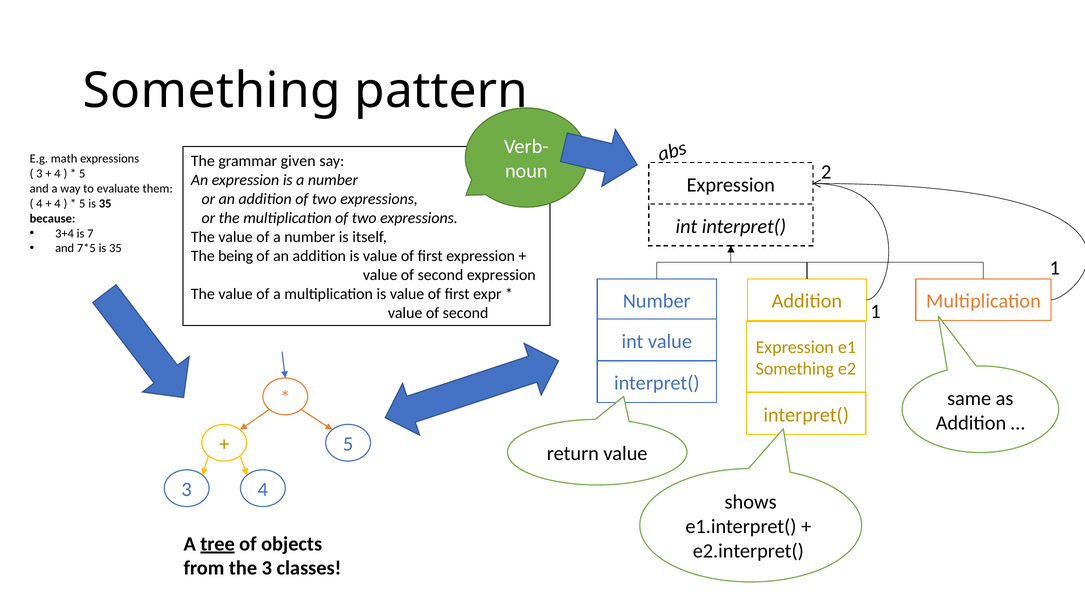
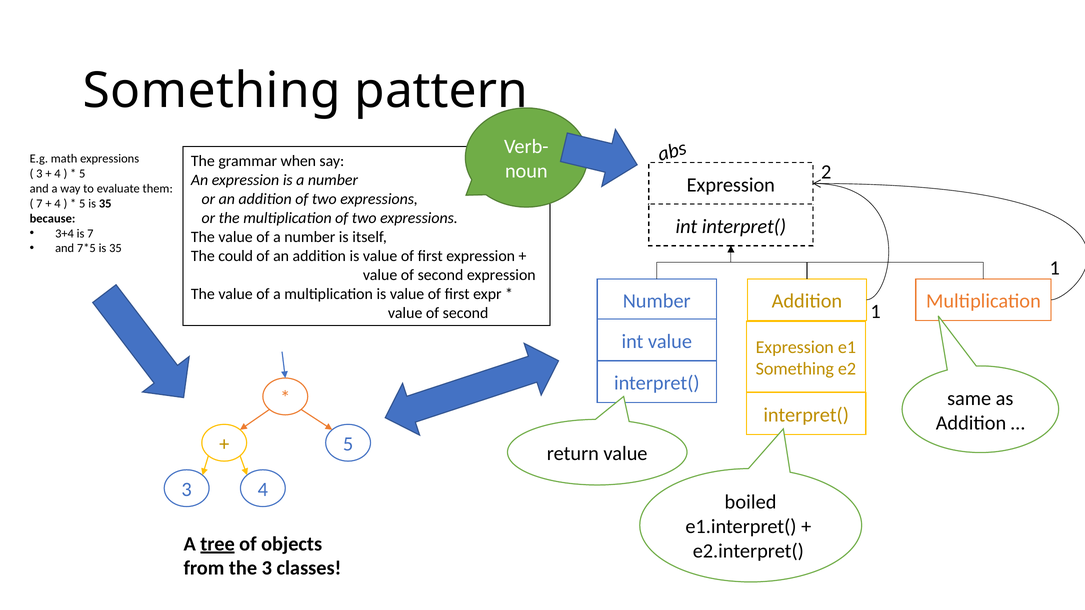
given: given -> when (298, 161)
4: 4 -> 7 (39, 204)
being: being -> could (236, 256)
shows: shows -> boiled (751, 503)
